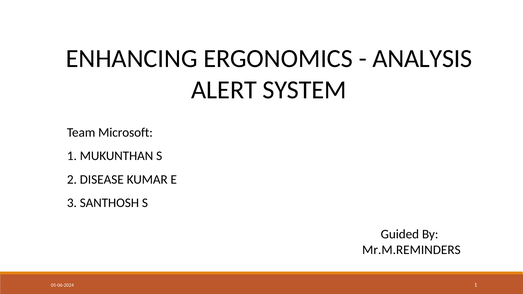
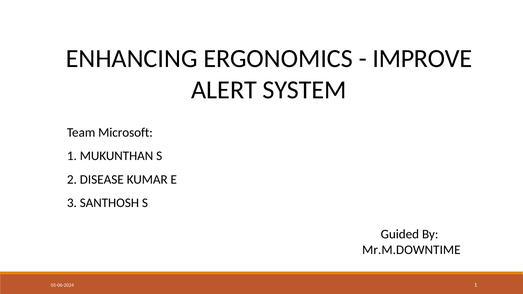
ANALYSIS: ANALYSIS -> IMPROVE (422, 59)
Mr.M.REMINDERS: Mr.M.REMINDERS -> Mr.M.DOWNTIME (411, 250)
